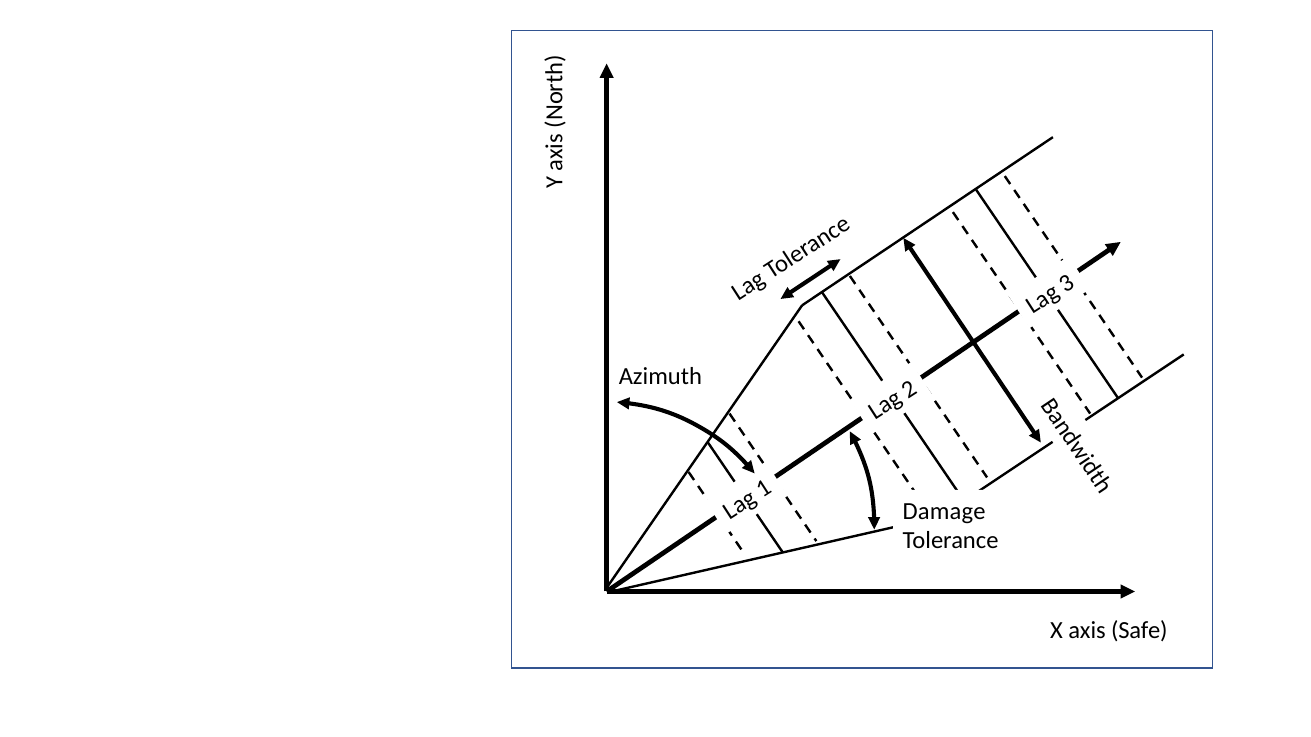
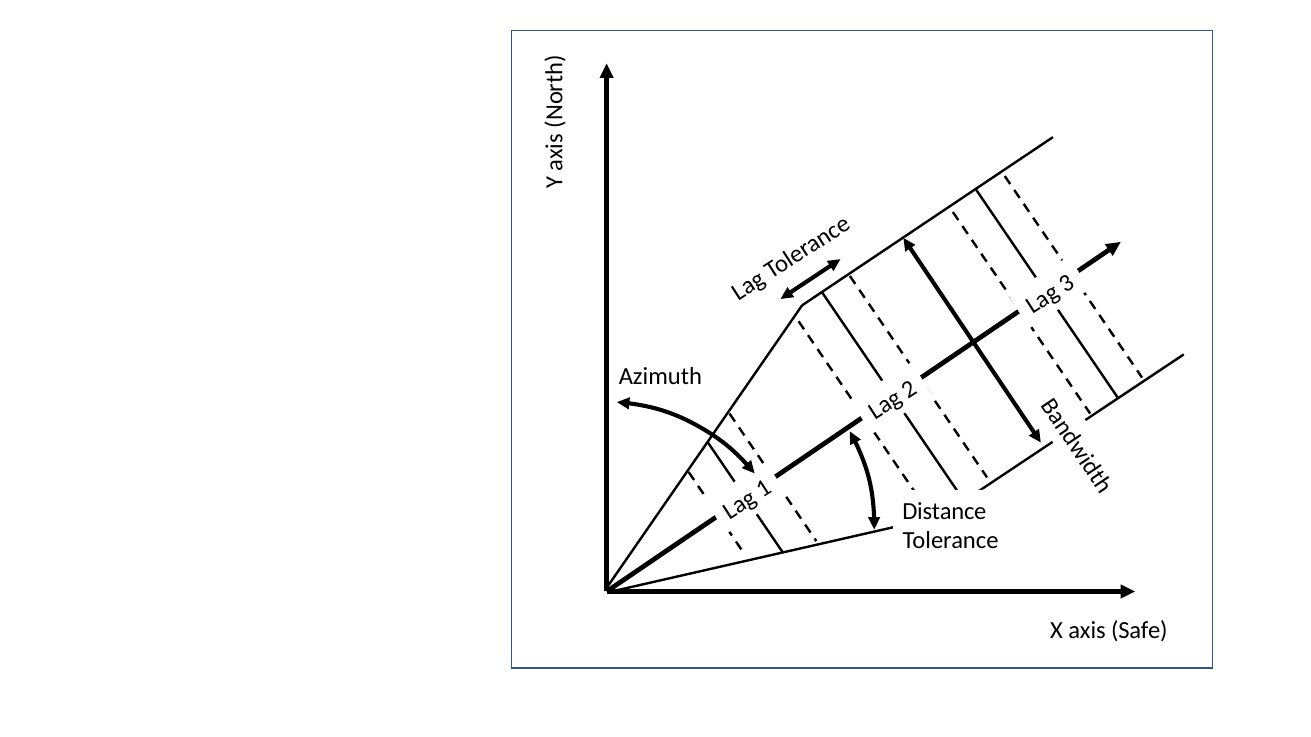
Damage: Damage -> Distance (944, 512)
